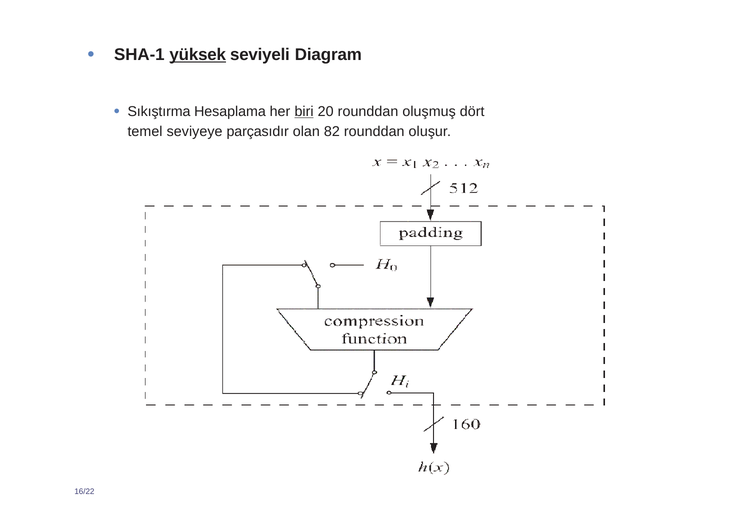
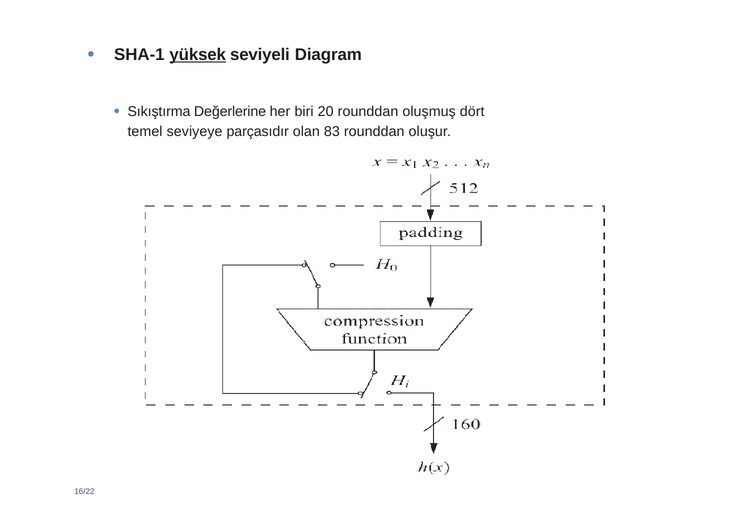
Hesaplama: Hesaplama -> Değerlerine (230, 112)
biri underline: present -> none (304, 112)
82: 82 -> 83 (332, 132)
